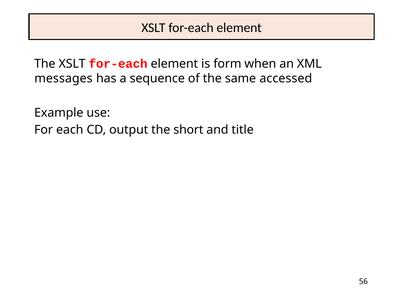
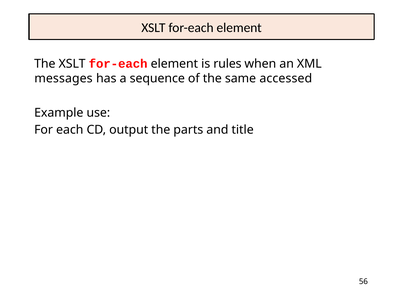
form: form -> rules (227, 64)
short: short -> parts (188, 130)
